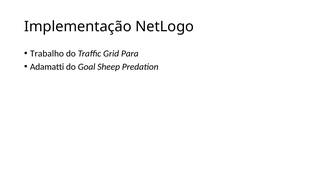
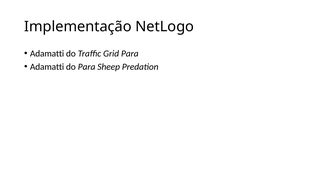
Trabalho: Trabalho -> Adamatti (47, 54)
do Goal: Goal -> Para (87, 67)
